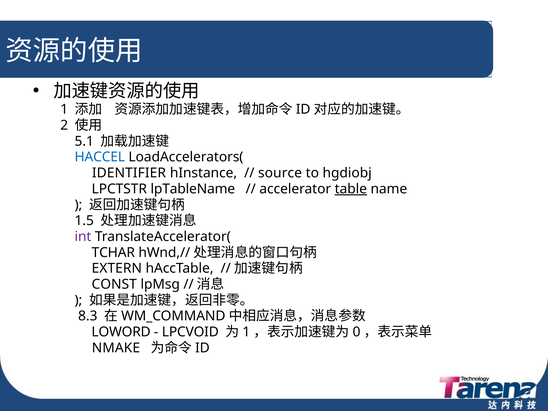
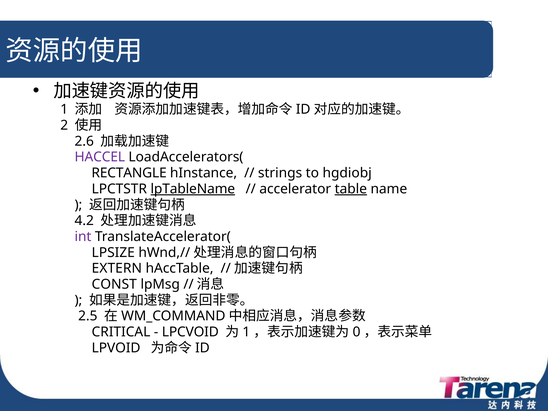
5.1: 5.1 -> 2.6 (84, 141)
HACCEL colour: blue -> purple (100, 157)
IDENTIFIER: IDENTIFIER -> RECTANGLE (129, 173)
source: source -> strings (280, 173)
lpTableName underline: none -> present (193, 189)
1.5: 1.5 -> 4.2 (84, 221)
TCHAR: TCHAR -> LPSIZE (113, 253)
8.3: 8.3 -> 2.5 (88, 316)
LOWORD: LOWORD -> CRITICAL (121, 332)
NMAKE: NMAKE -> LPVOID (116, 348)
